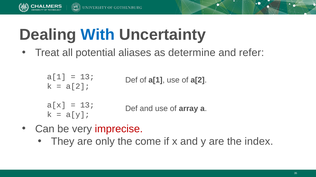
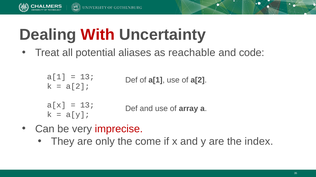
With colour: blue -> red (98, 35)
determine: determine -> reachable (192, 53)
refer: refer -> code (252, 53)
